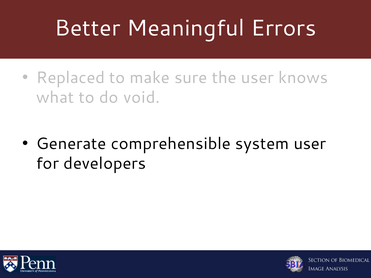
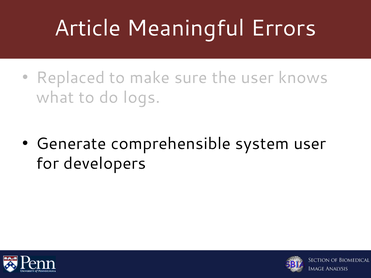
Better: Better -> Article (87, 28)
void: void -> logs (142, 98)
